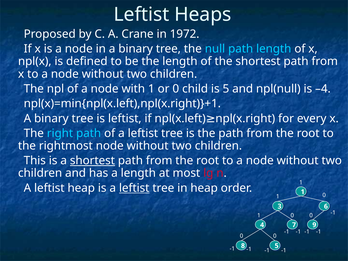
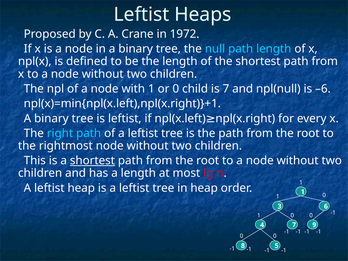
is 5: 5 -> 7 (226, 89)
–4: –4 -> –6 (323, 89)
leftist underline: present -> none (134, 188)
